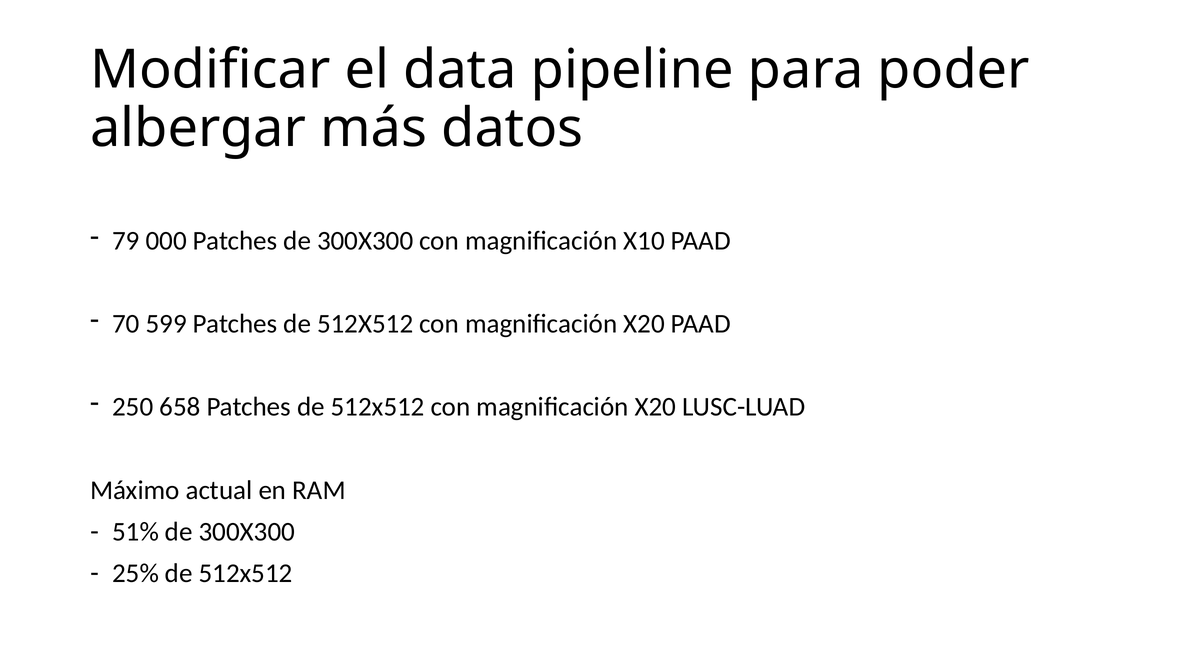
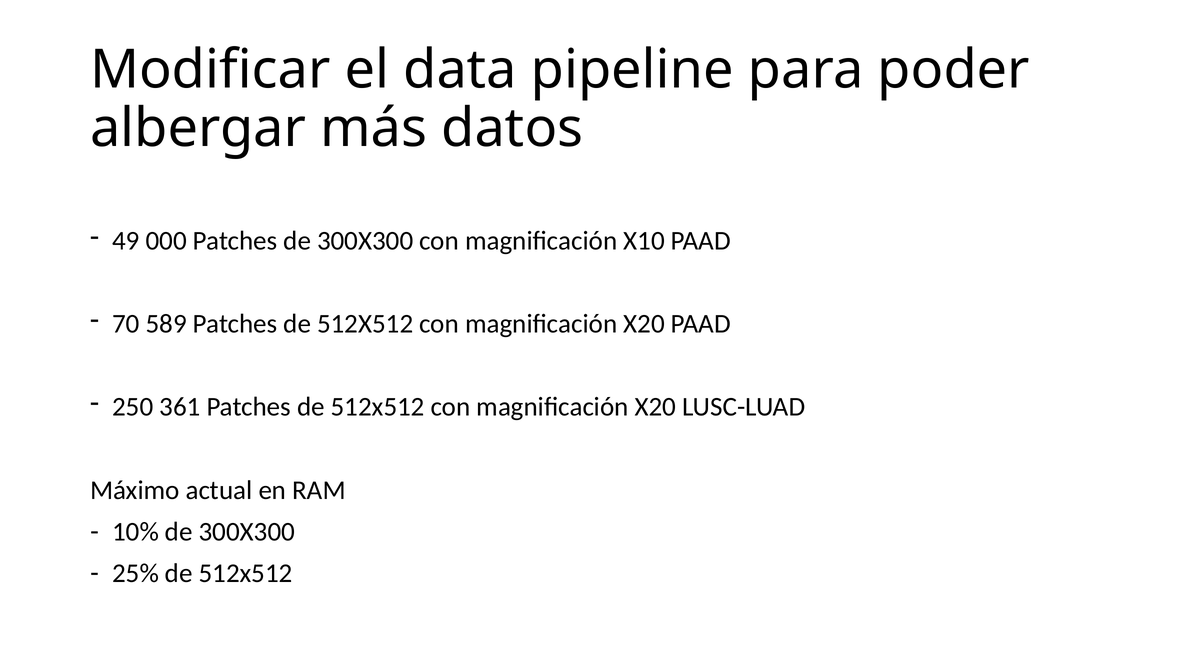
79: 79 -> 49 (126, 241)
599: 599 -> 589 (166, 324)
658: 658 -> 361 (180, 407)
51%: 51% -> 10% (136, 532)
